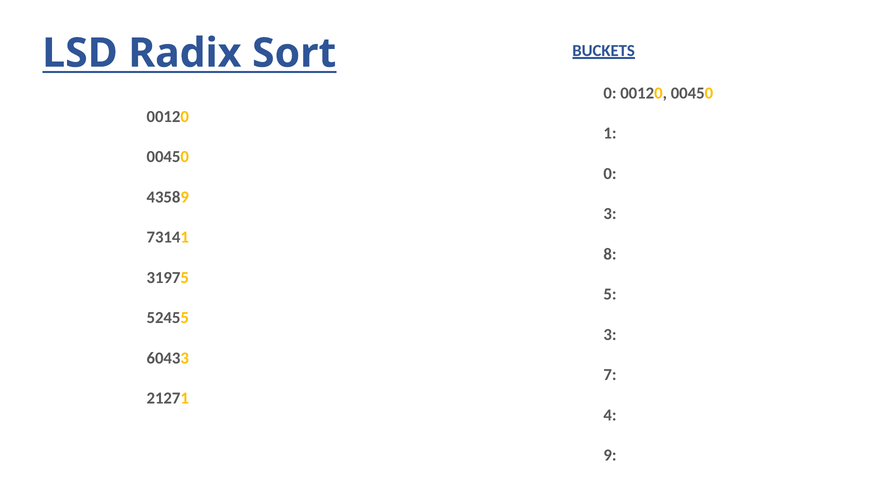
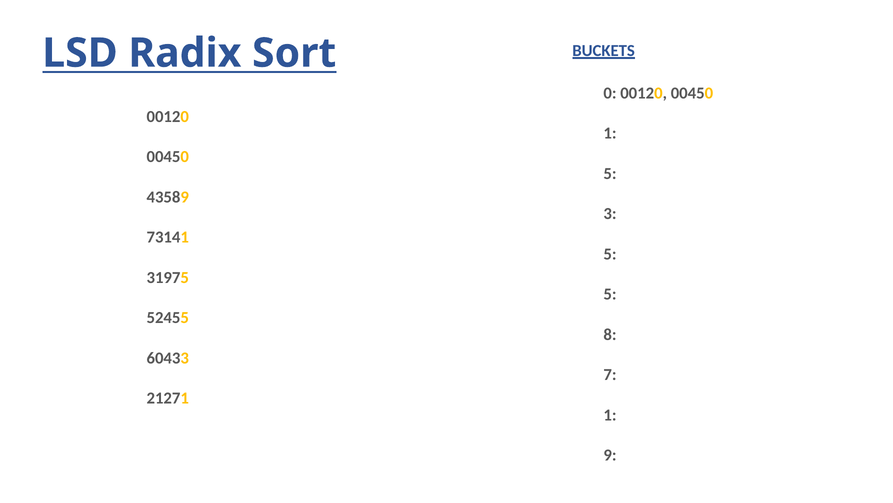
0: 0 -> 5 (610, 173)
8: 8 -> 5 (610, 254)
3: 3 -> 8 (610, 334)
4: 4 -> 1 (610, 414)
